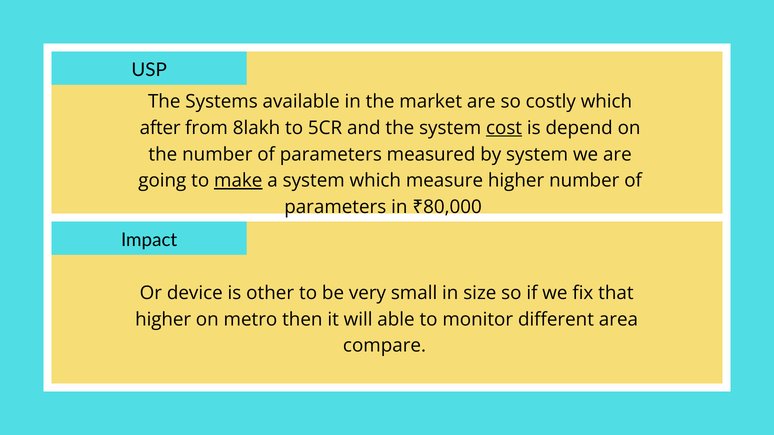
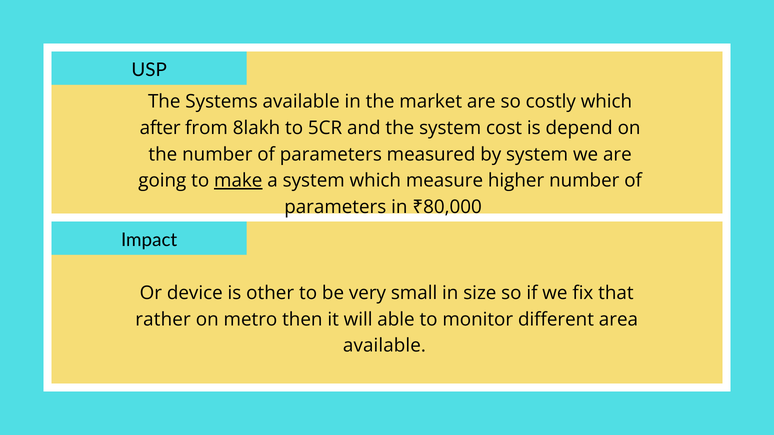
cost underline: present -> none (504, 128)
higher: higher -> rather (163, 320)
compare: compare -> available (384, 346)
